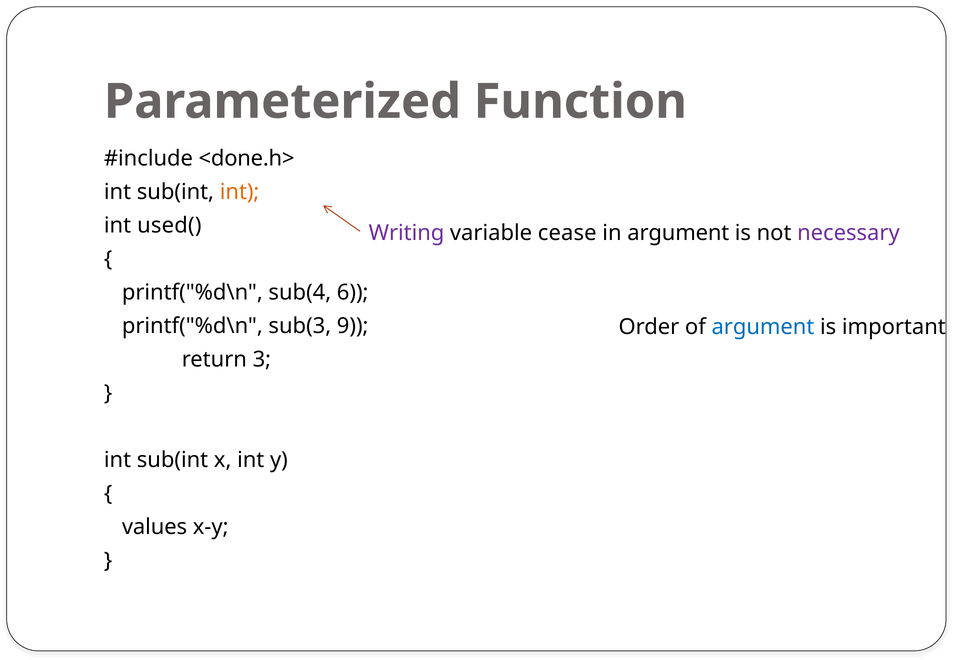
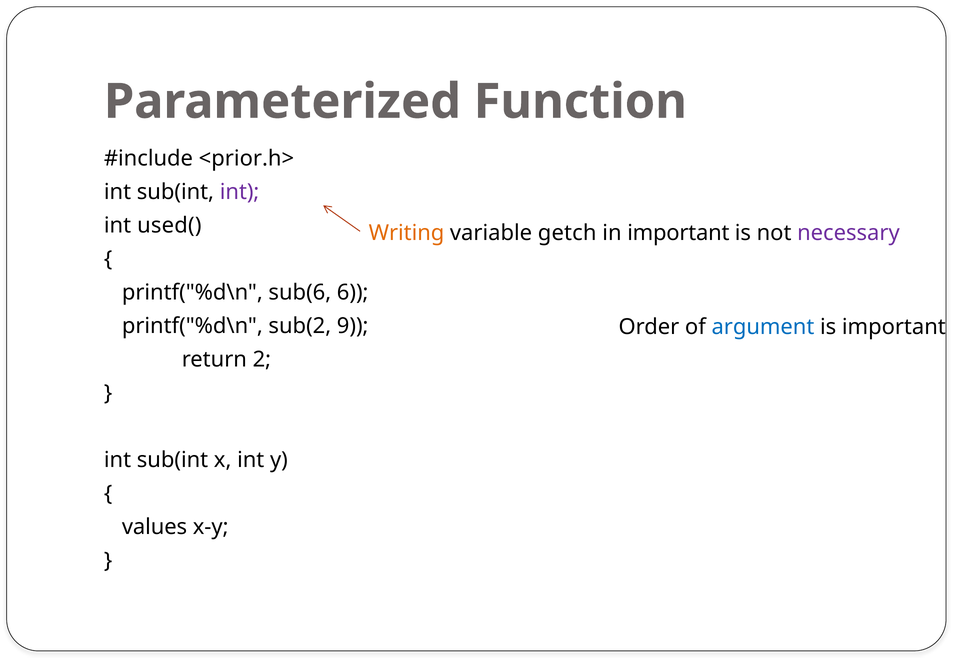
<done.h>: <done.h> -> <prior.h> (246, 158)
int colour: orange -> purple (240, 192)
Writing colour: purple -> orange (406, 233)
cease: cease -> getch (567, 233)
in argument: argument -> important (678, 233)
sub(4: sub(4 -> sub(6 (300, 292)
sub(3: sub(3 -> sub(2 (300, 326)
3: 3 -> 2 (262, 359)
